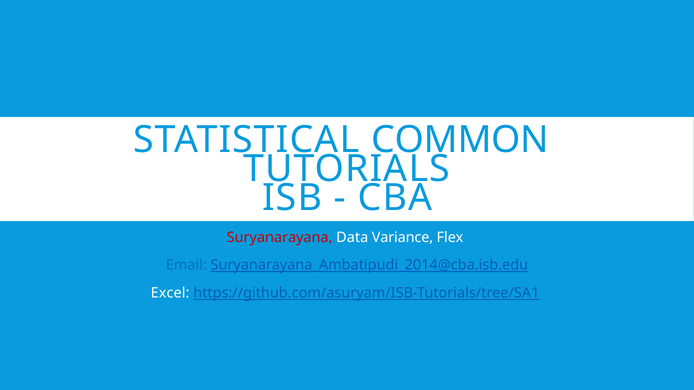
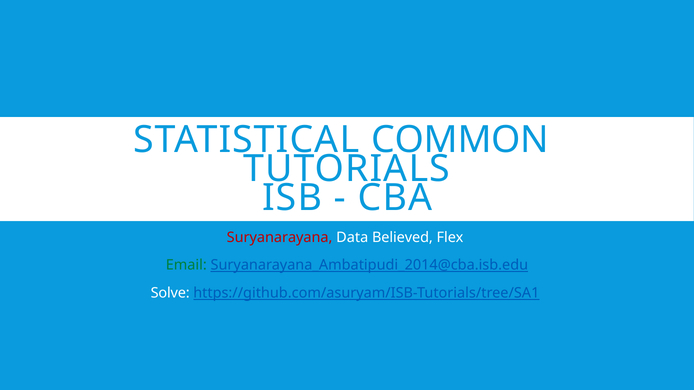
Variance: Variance -> Believed (402, 238)
Email colour: blue -> green (186, 265)
Excel: Excel -> Solve (170, 293)
